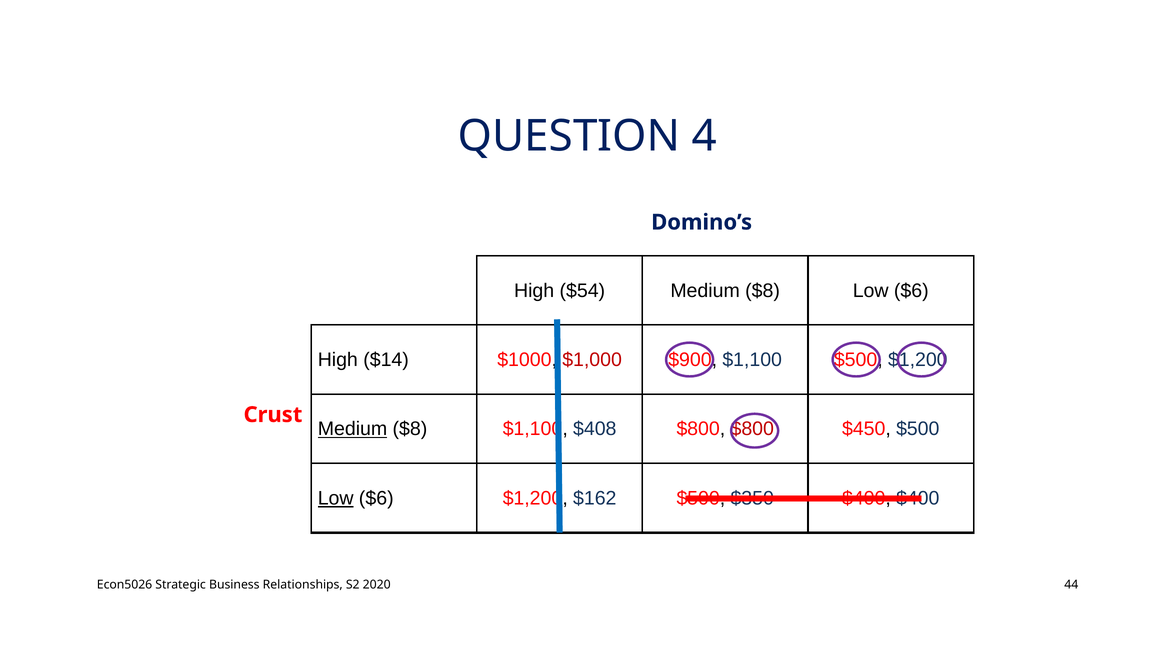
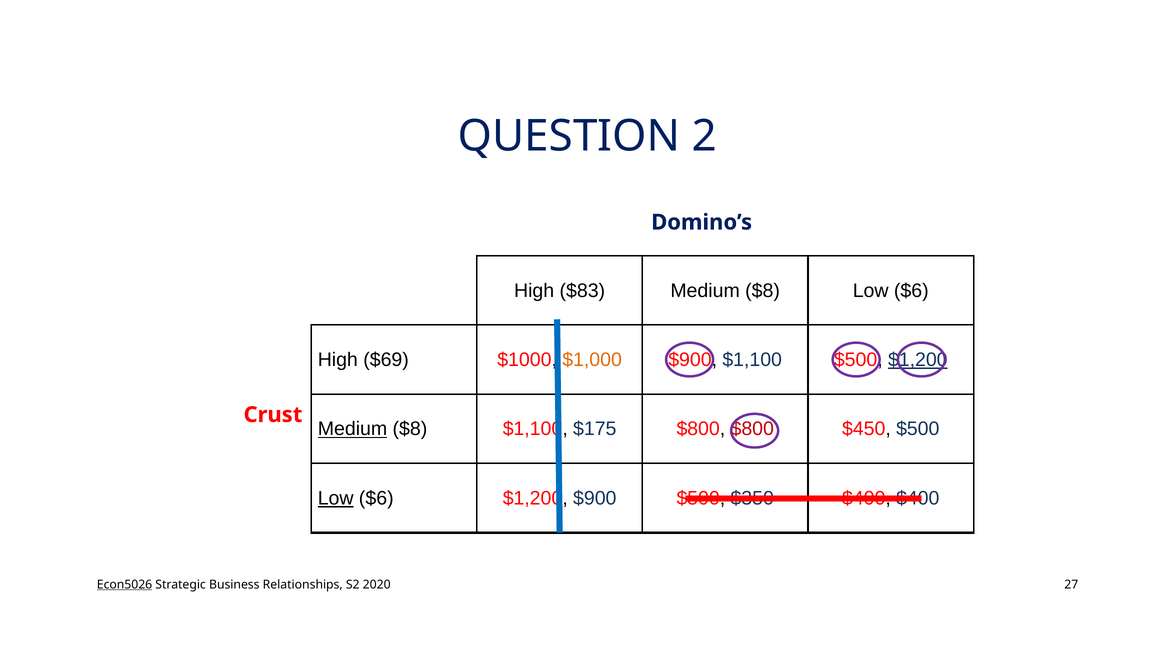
4: 4 -> 2 (704, 136)
$54: $54 -> $83 (582, 291)
$14: $14 -> $69 (386, 360)
$1,000 colour: red -> orange (592, 360)
$1,200 underline: none -> present (918, 360)
$408: $408 -> $175 (595, 429)
$162: $162 -> $900 (595, 498)
Econ5026 underline: none -> present (125, 584)
44: 44 -> 27 (1071, 584)
